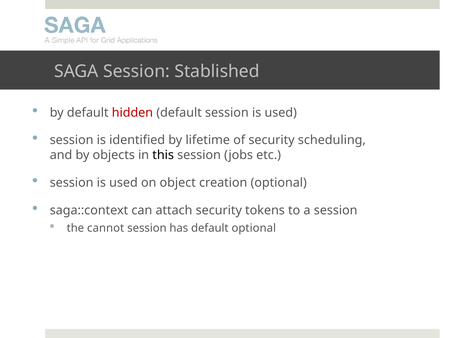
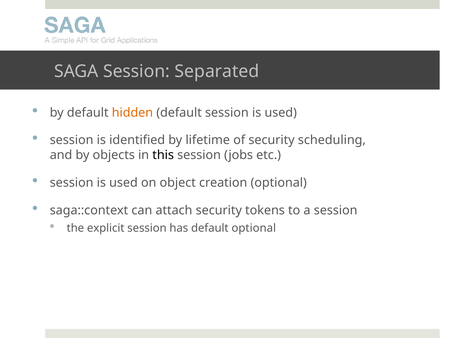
Stablished: Stablished -> Separated (217, 71)
hidden colour: red -> orange (132, 113)
cannot: cannot -> explicit (106, 228)
